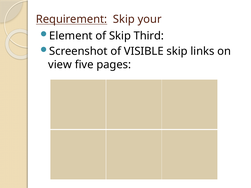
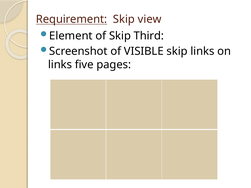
your: your -> view (150, 19)
view: view -> links (60, 65)
